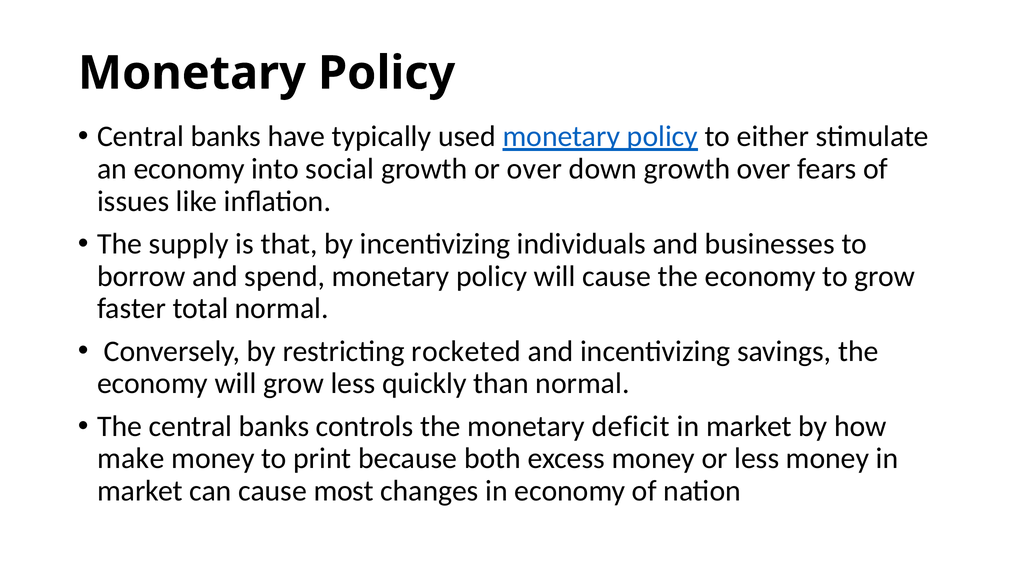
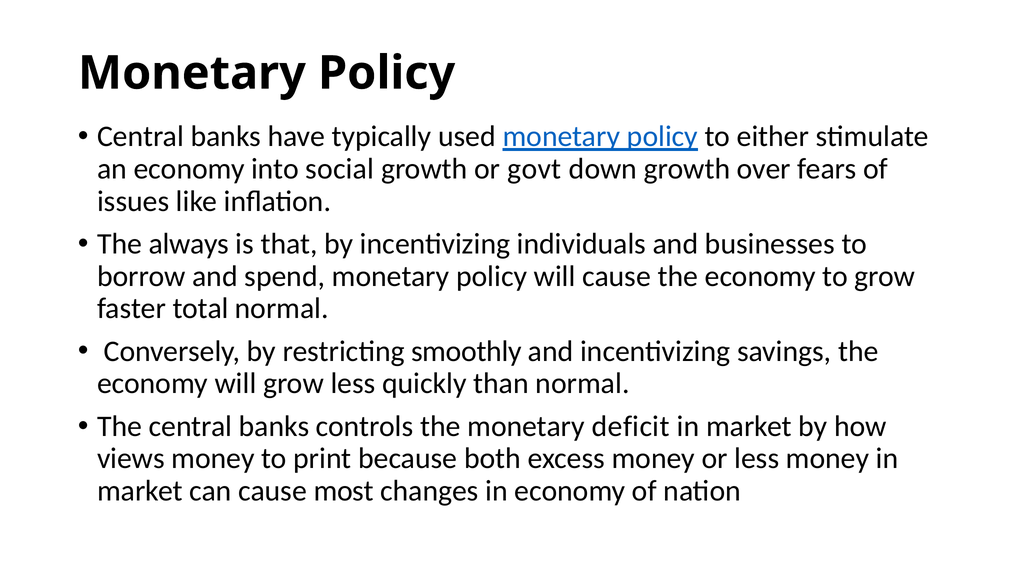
or over: over -> govt (534, 169)
supply: supply -> always (189, 244)
rocketed: rocketed -> smoothly (466, 351)
make: make -> views (131, 458)
